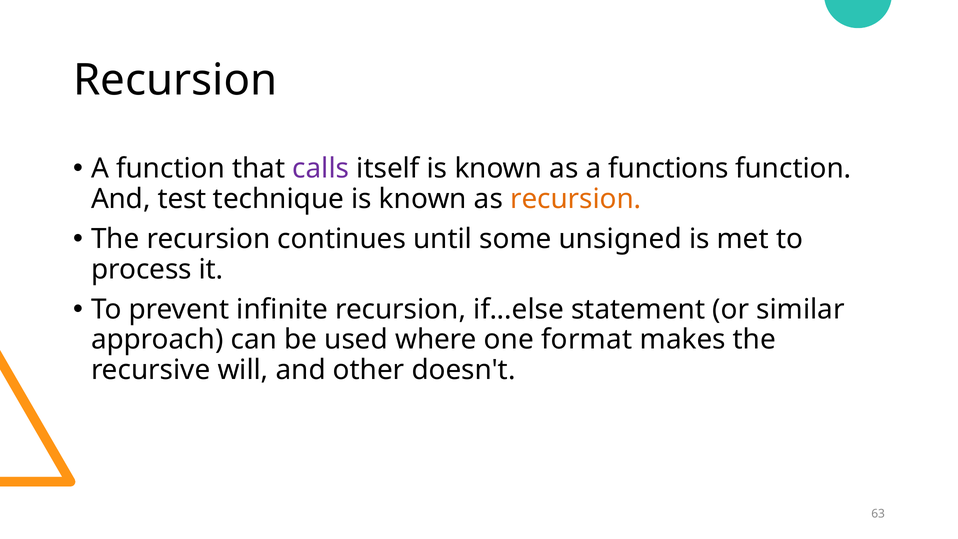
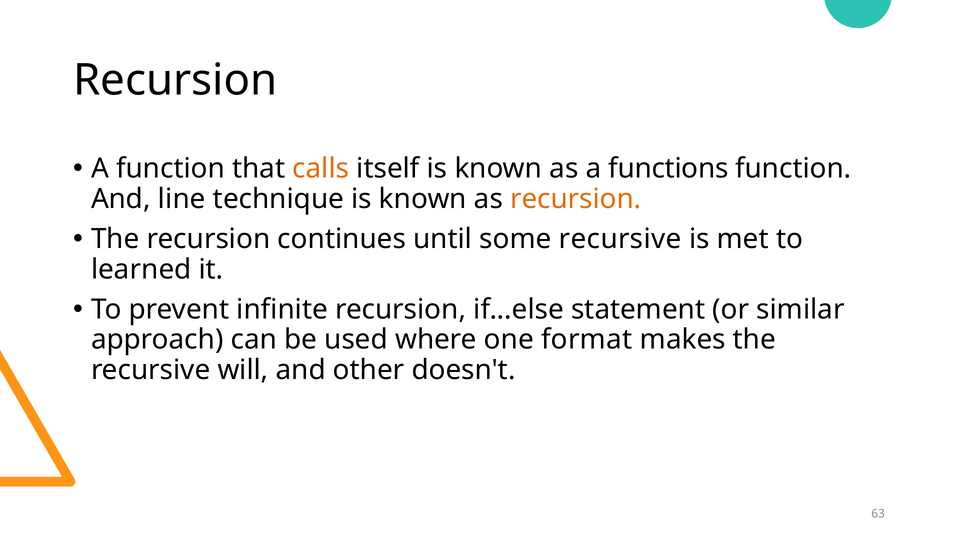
calls colour: purple -> orange (321, 169)
test: test -> line (182, 199)
some unsigned: unsigned -> recursive (620, 239)
process: process -> learned (141, 269)
